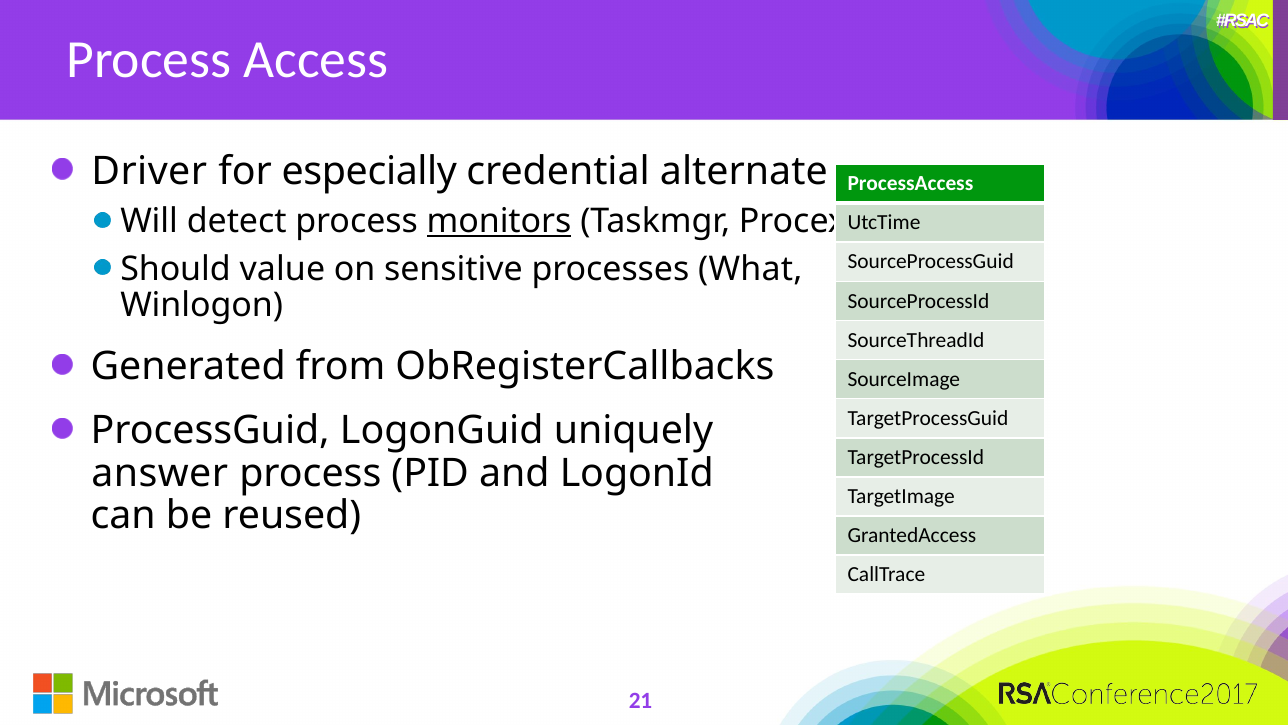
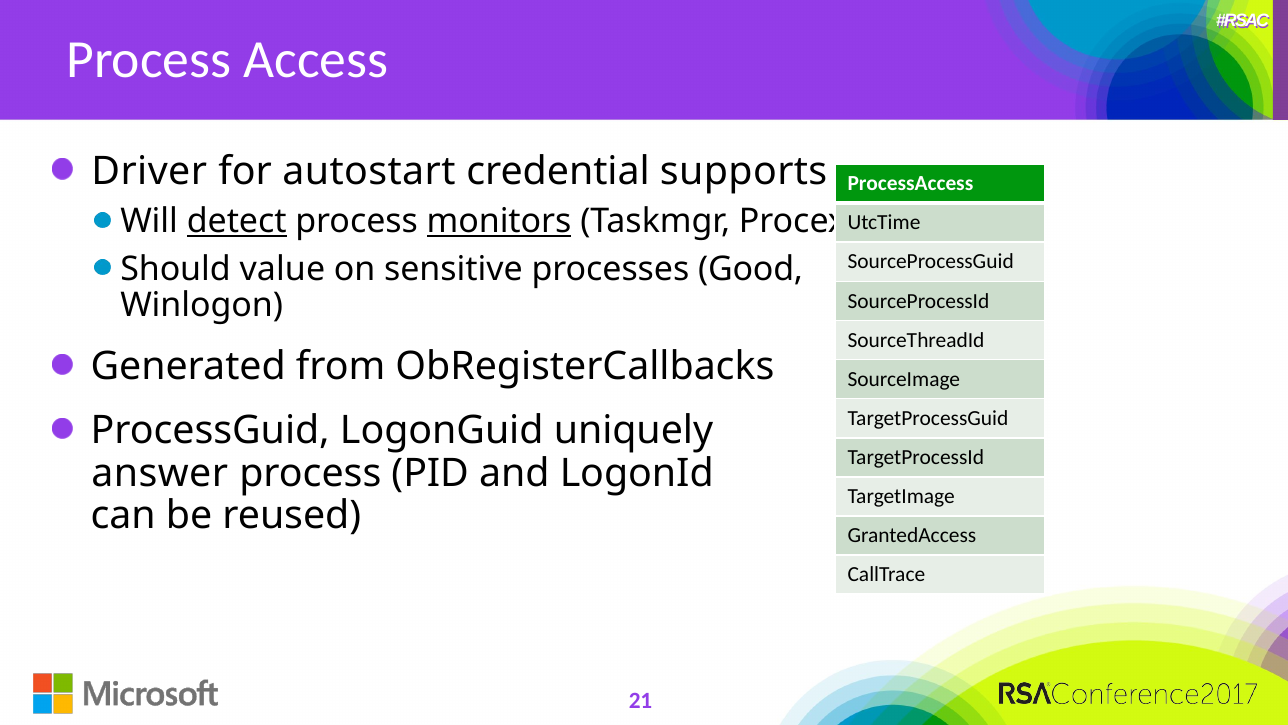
especially: especially -> autostart (369, 171)
alternate: alternate -> supports (744, 171)
detect underline: none -> present (237, 221)
What: What -> Good (751, 269)
